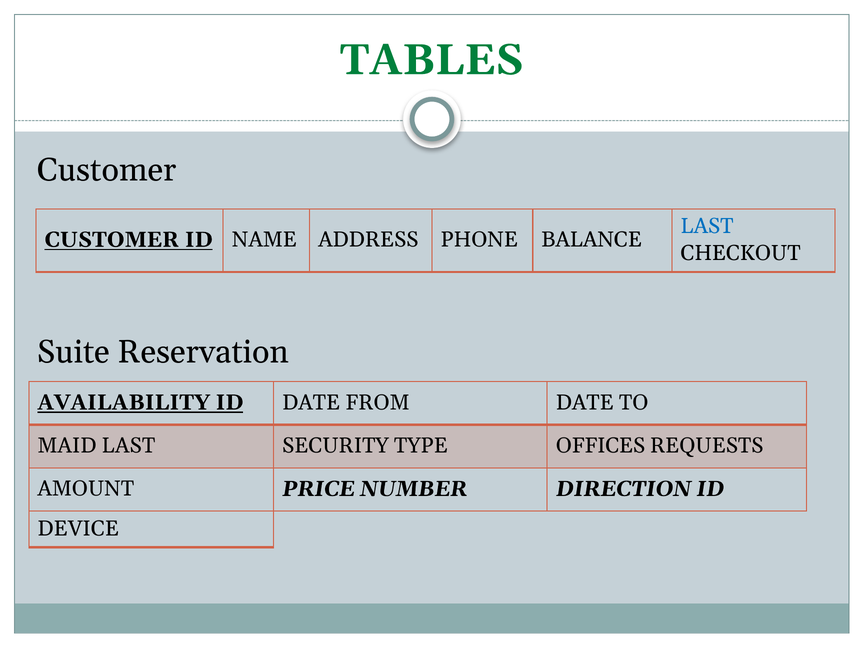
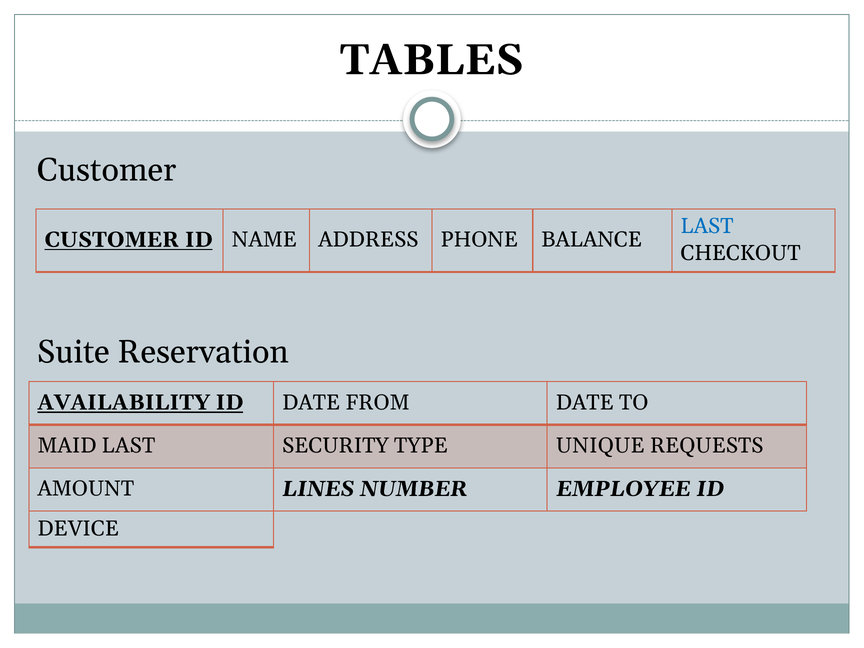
TABLES colour: green -> black (432, 60)
OFFICES: OFFICES -> UNIQUE (600, 446)
PRICE: PRICE -> LINES (318, 489)
DIRECTION: DIRECTION -> EMPLOYEE (623, 489)
